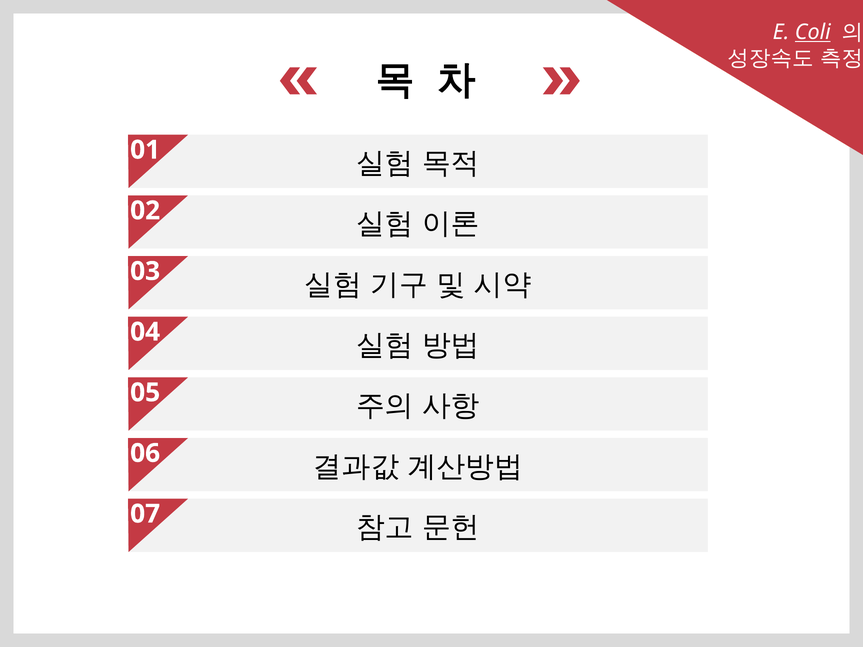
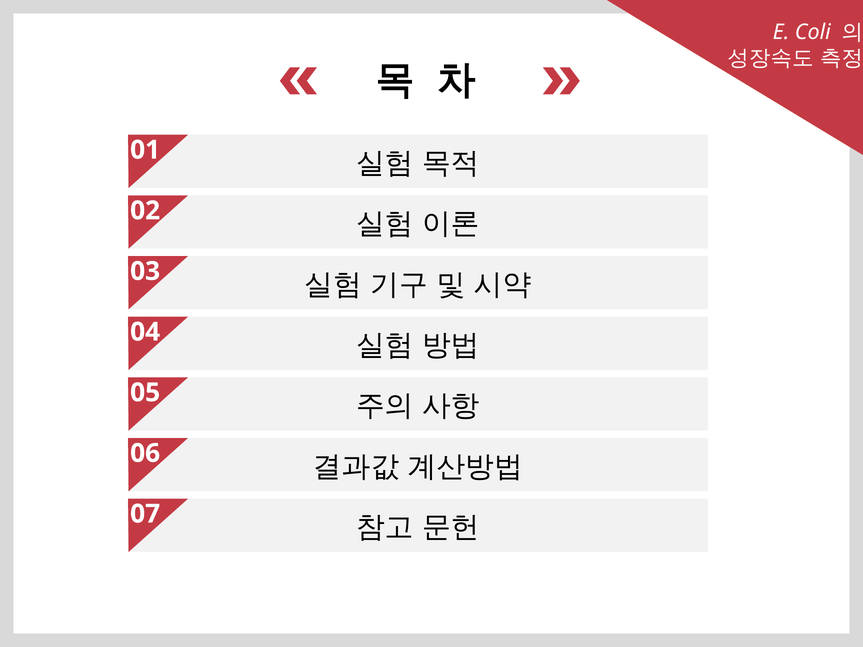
Coli underline: present -> none (813, 32)
